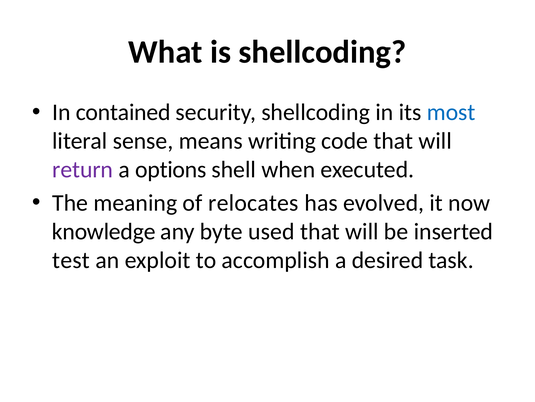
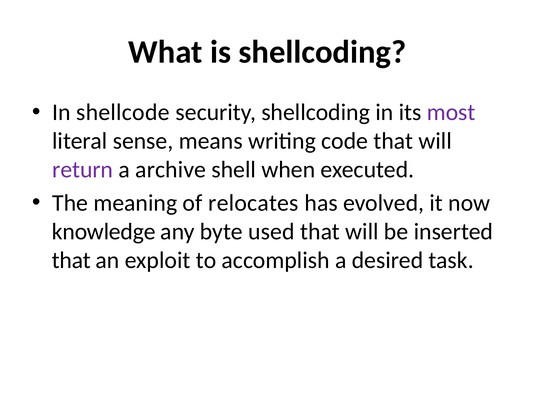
contained: contained -> shellcode (123, 112)
most colour: blue -> purple (451, 112)
options: options -> archive (171, 169)
test: test -> that (71, 260)
